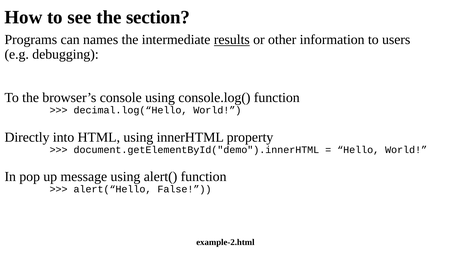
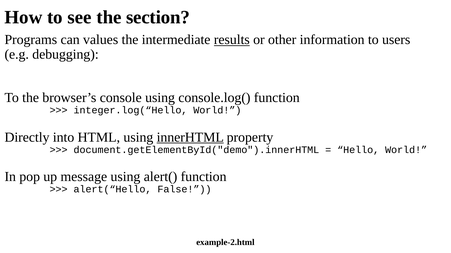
names: names -> values (101, 40)
decimal.log(“Hello: decimal.log(“Hello -> integer.log(“Hello (130, 111)
innerHTML underline: none -> present (190, 138)
